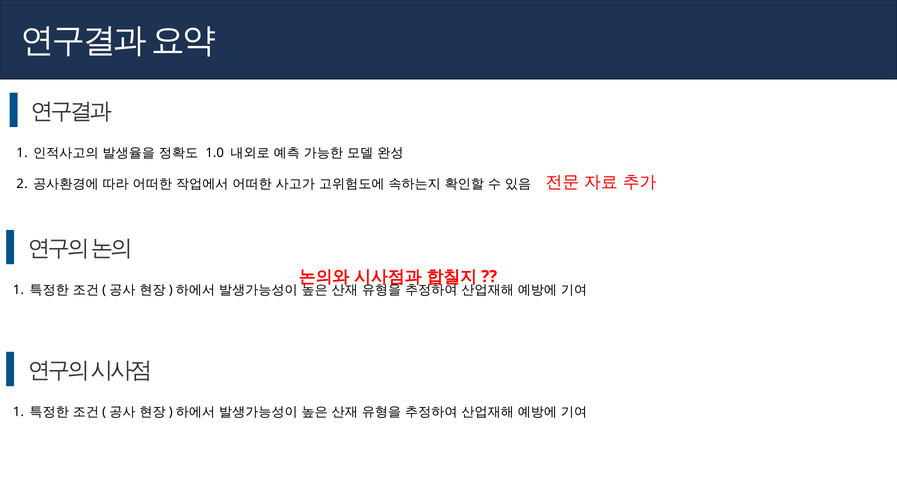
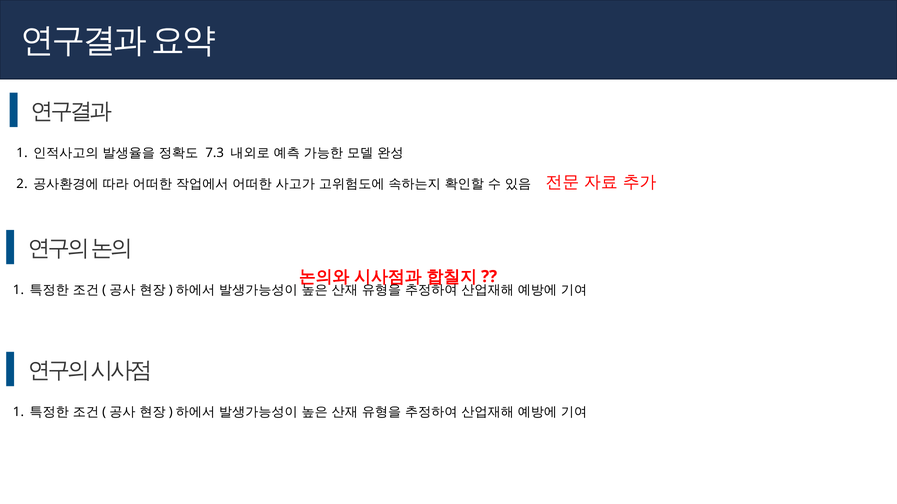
1.0: 1.0 -> 7.3 (215, 153)
